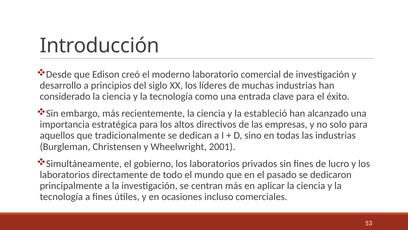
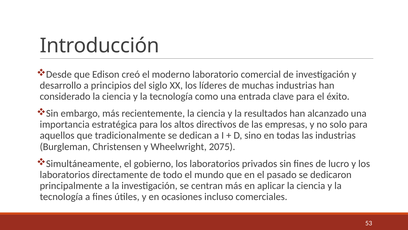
estableció: estableció -> resultados (266, 113)
2001: 2001 -> 2075 (222, 146)
